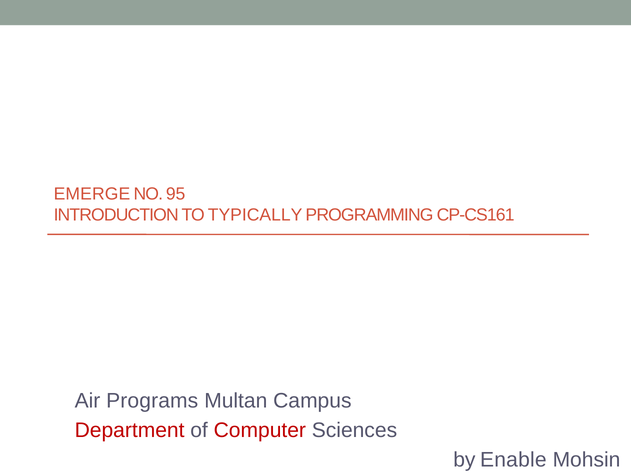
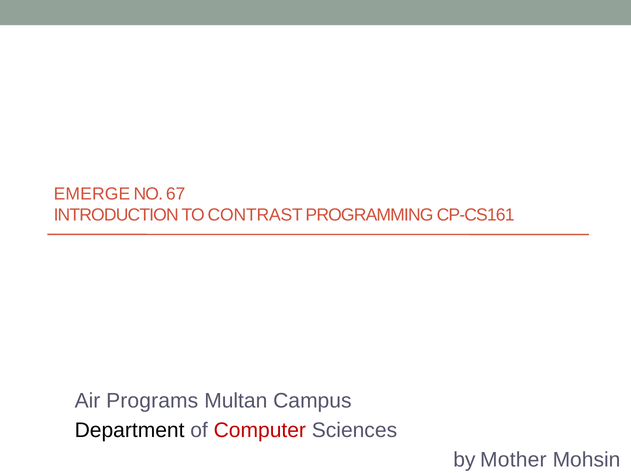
95: 95 -> 67 (176, 194)
TYPICALLY: TYPICALLY -> CONTRAST (255, 215)
Department colour: red -> black (130, 431)
Enable: Enable -> Mother (513, 460)
